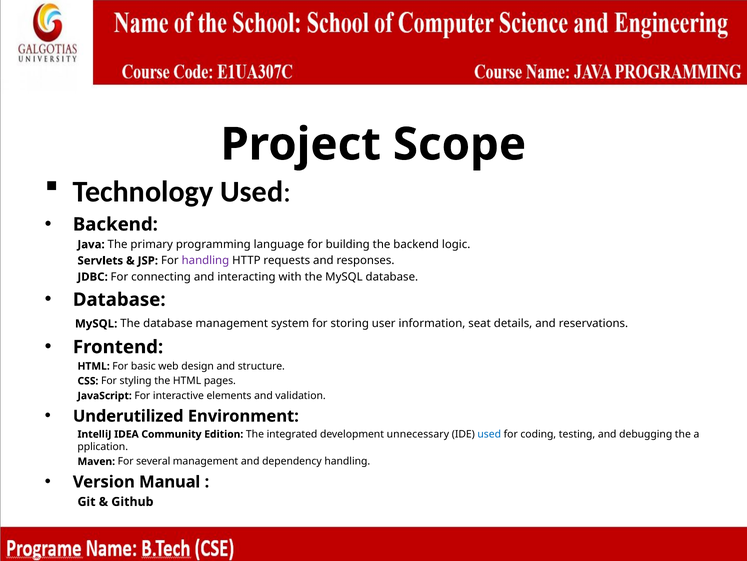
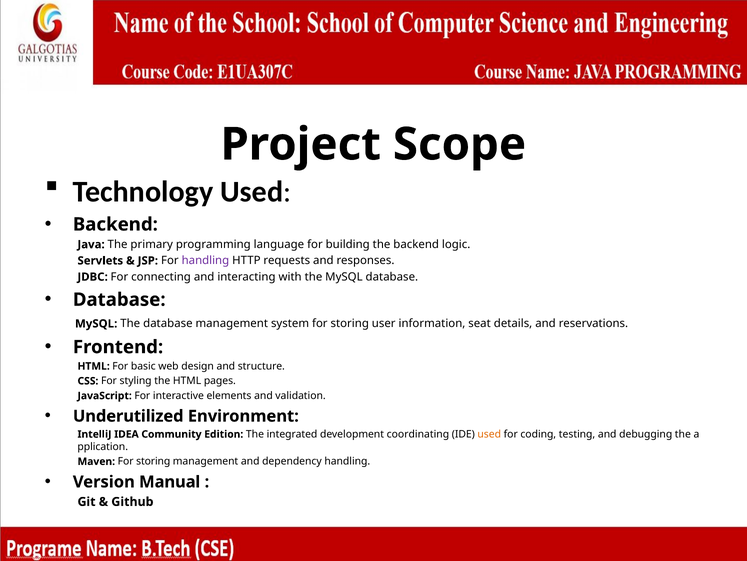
unnecessary: unnecessary -> coordinating (418, 434)
used colour: blue -> orange (489, 434)
Maven For several: several -> storing (153, 461)
